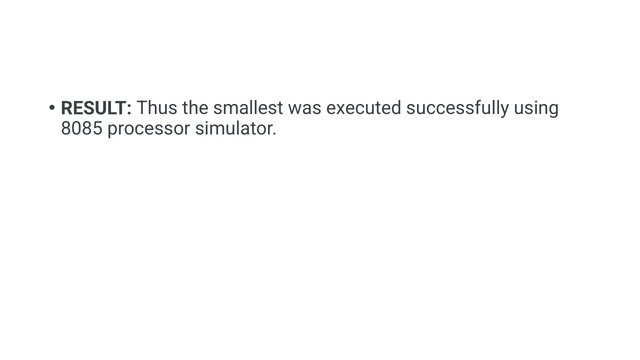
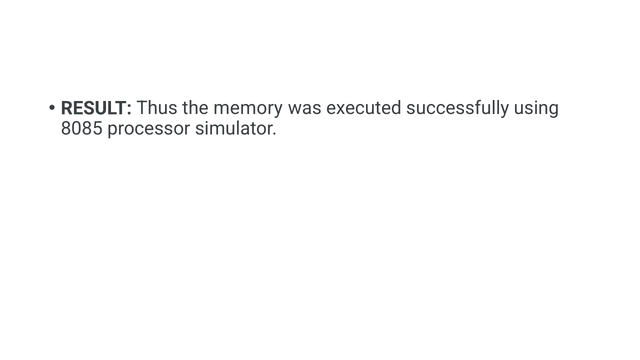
smallest: smallest -> memory (248, 108)
